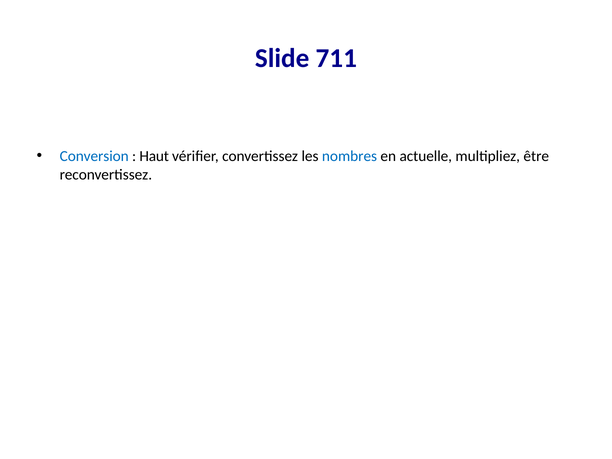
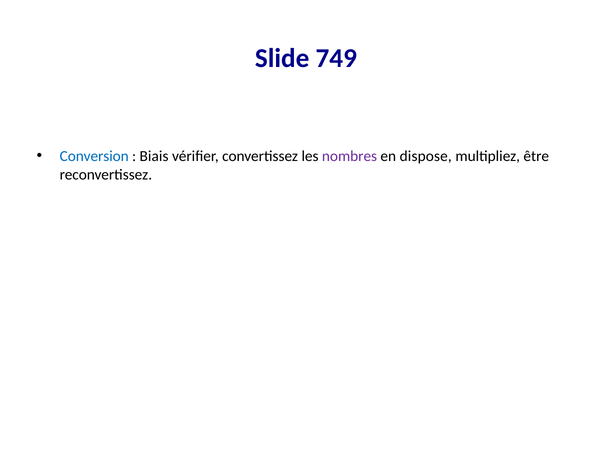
711: 711 -> 749 (336, 59)
Haut: Haut -> Biais (154, 156)
nombres colour: blue -> purple (350, 156)
actuelle: actuelle -> dispose (426, 156)
